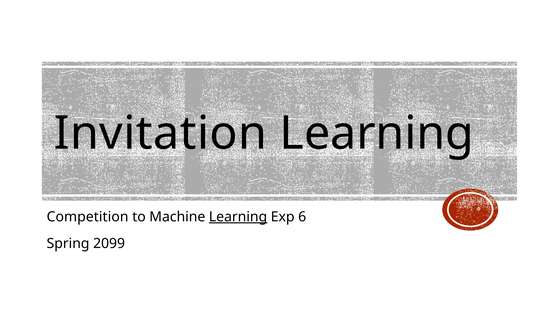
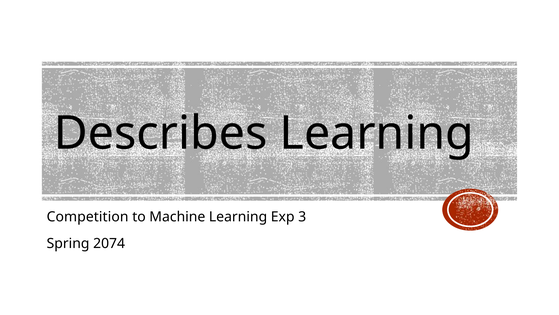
Invitation: Invitation -> Describes (161, 133)
Learning underline: present -> none (238, 216)
6: 6 -> 3 (302, 216)
2099: 2099 -> 2074 (109, 243)
